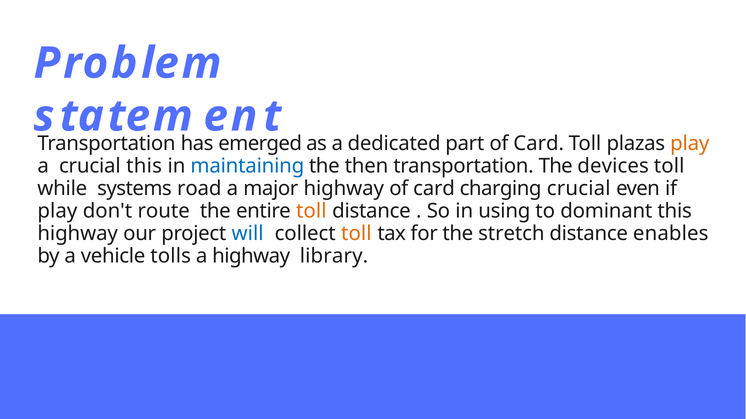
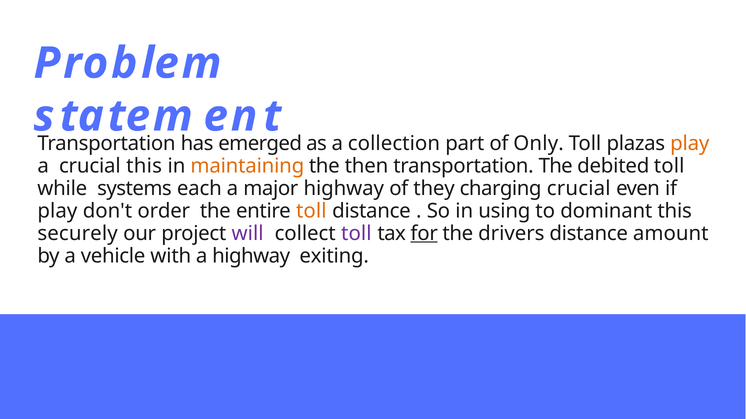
dedicated: dedicated -> collection (394, 144)
part of Card: Card -> Only (539, 144)
maintaining colour: blue -> orange (247, 166)
devices: devices -> debited (613, 166)
road: road -> each (199, 189)
card: card -> they (434, 189)
route: route -> order (164, 211)
highway: highway -> securely (78, 234)
will colour: blue -> purple (248, 234)
toll colour: orange -> purple (356, 234)
for underline: none -> present (424, 234)
stretch: stretch -> drivers (511, 234)
enables: enables -> amount (671, 234)
tolls: tolls -> with (171, 256)
library: library -> exiting (334, 256)
